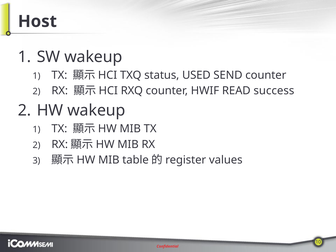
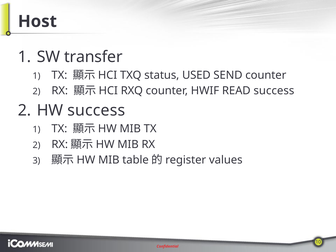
SW wakeup: wakeup -> transfer (93, 57)
HW wakeup: wakeup -> success (96, 110)
